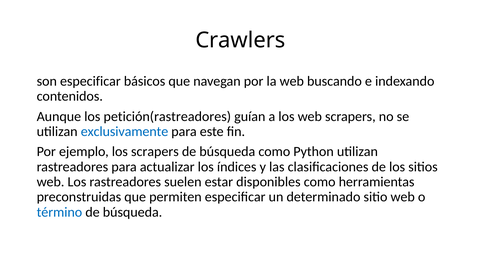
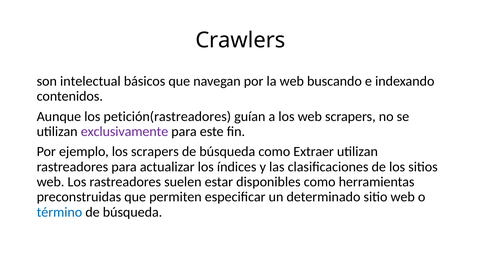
son especificar: especificar -> intelectual (90, 81)
exclusivamente colour: blue -> purple (124, 132)
Python: Python -> Extraer (314, 152)
